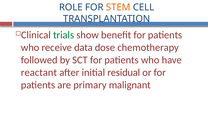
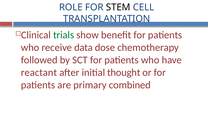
STEM colour: orange -> black (118, 7)
residual: residual -> thought (124, 72)
malignant: malignant -> combined (130, 85)
